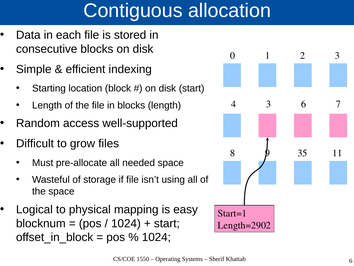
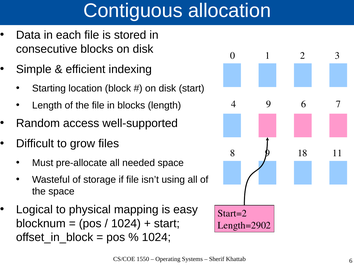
4 3: 3 -> 9 (269, 104)
35: 35 -> 18 (302, 153)
Start=1: Start=1 -> Start=2 (232, 213)
